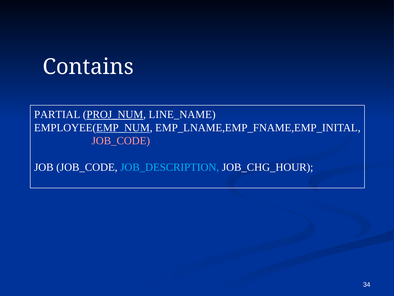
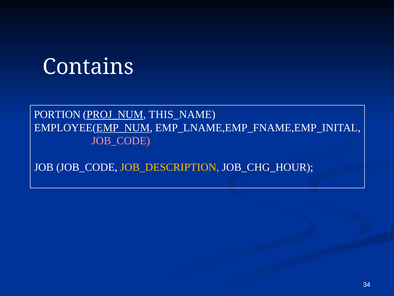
PARTIAL: PARTIAL -> PORTION (57, 114)
LINE_NAME: LINE_NAME -> THIS_NAME (182, 114)
JOB_DESCRIPTION colour: light blue -> yellow (170, 167)
